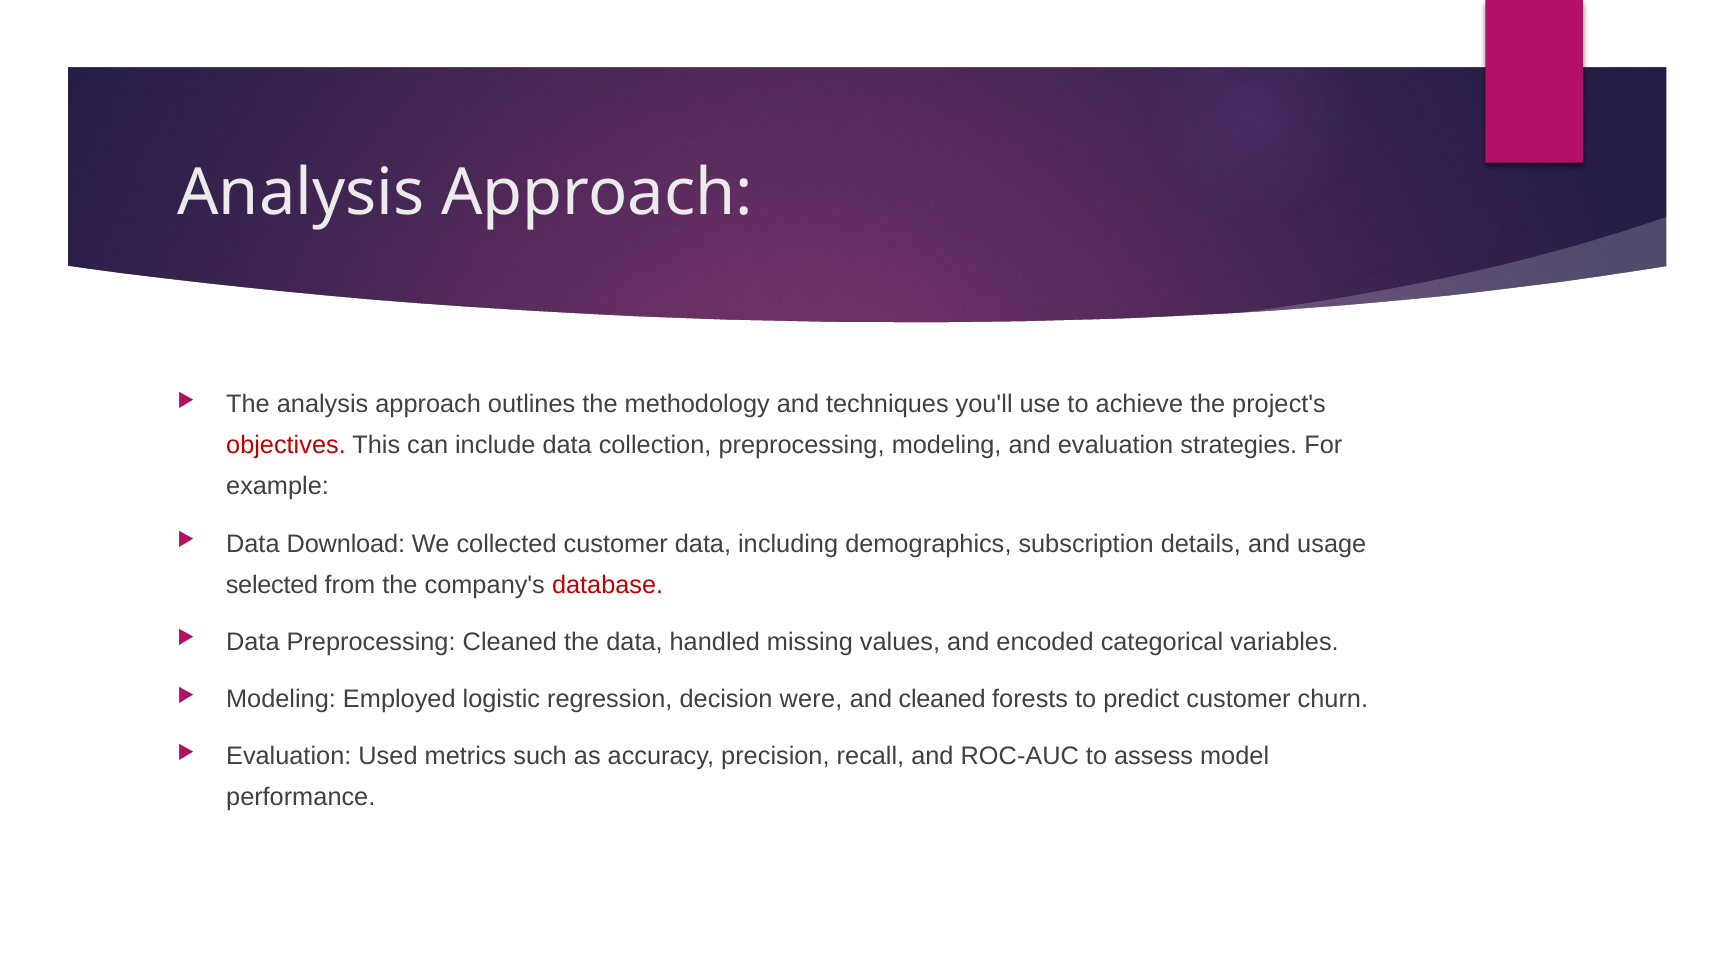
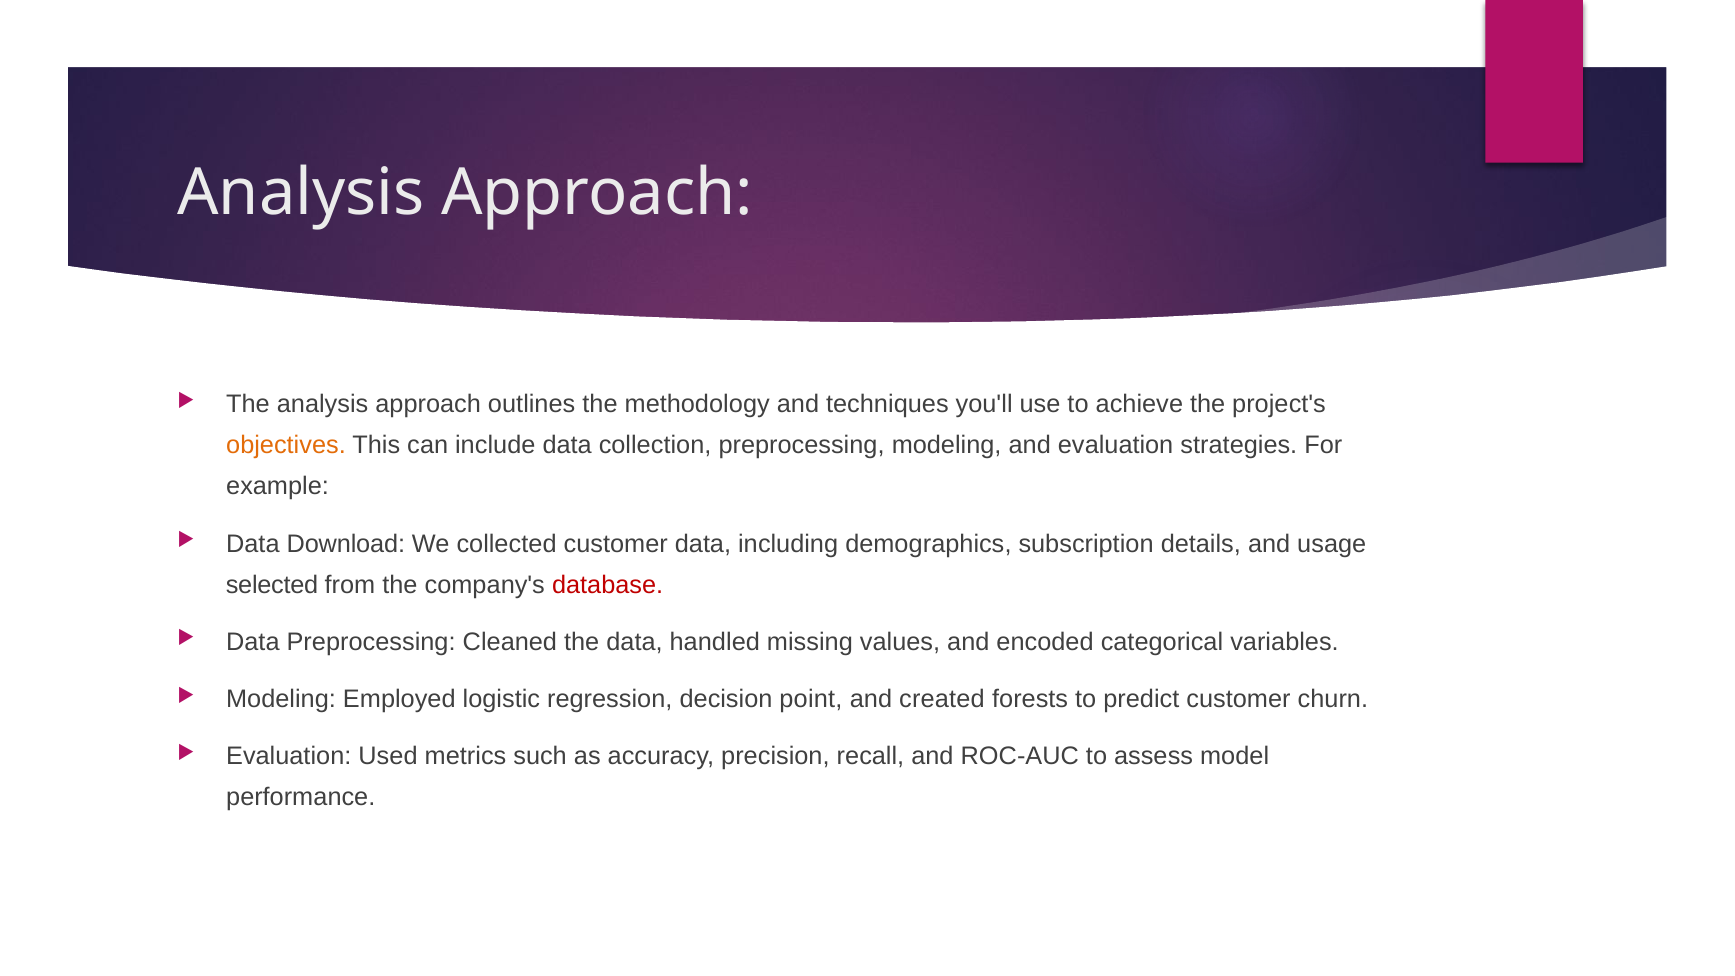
objectives colour: red -> orange (286, 446)
were: were -> point (811, 699)
and cleaned: cleaned -> created (942, 699)
